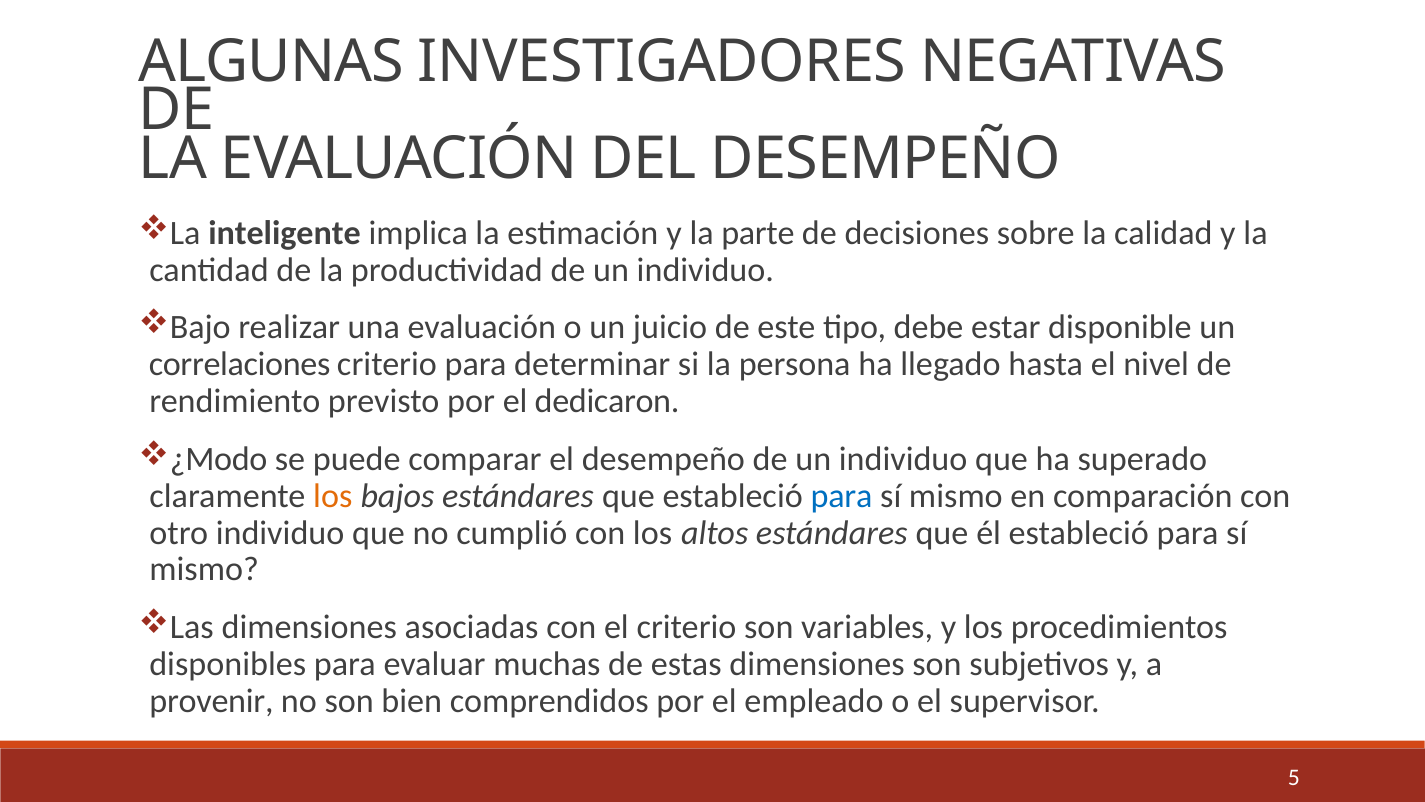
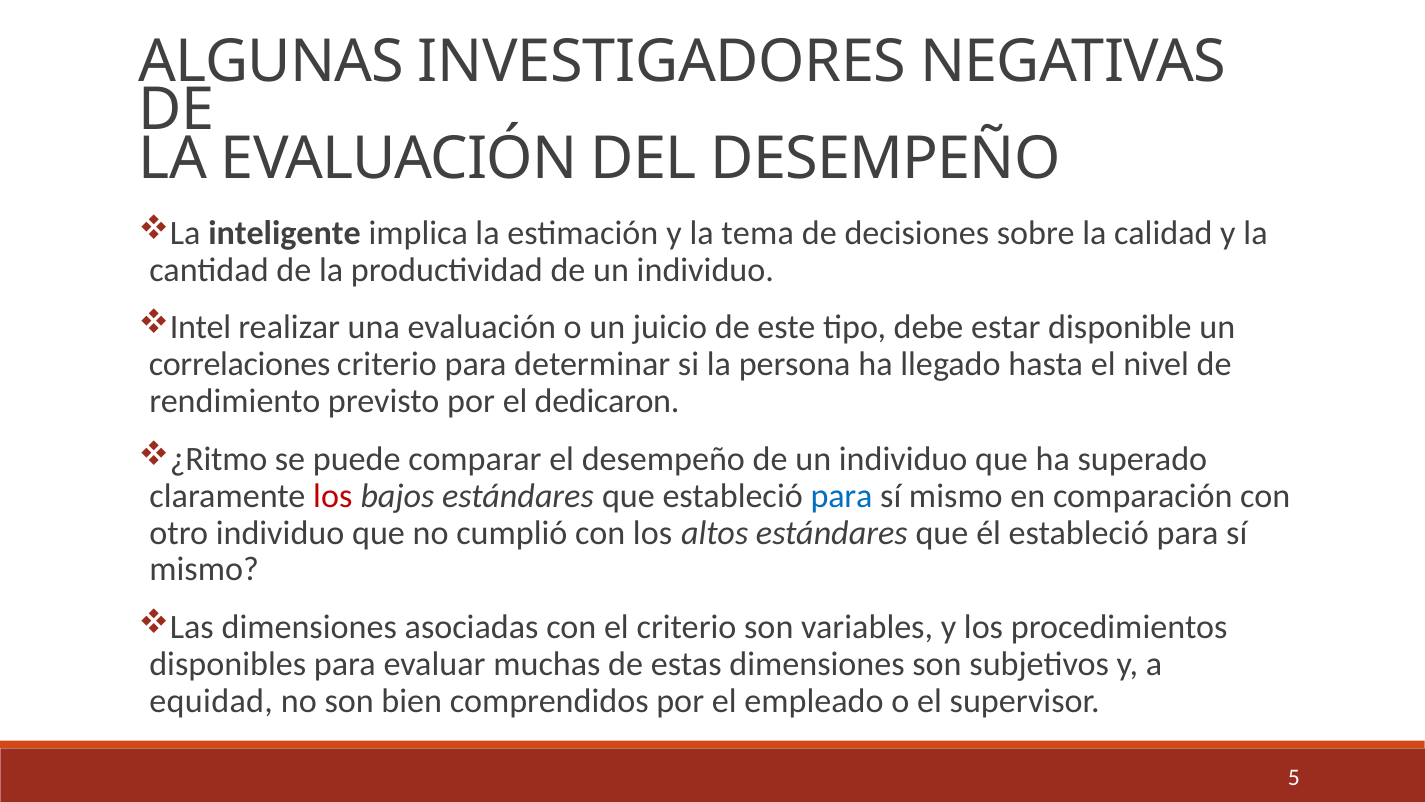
parte: parte -> tema (758, 233)
Bajo: Bajo -> Intel (200, 327)
¿Modo: ¿Modo -> ¿Ritmo (219, 459)
los colour: orange -> red (333, 496)
provenir: provenir -> equidad (211, 701)
